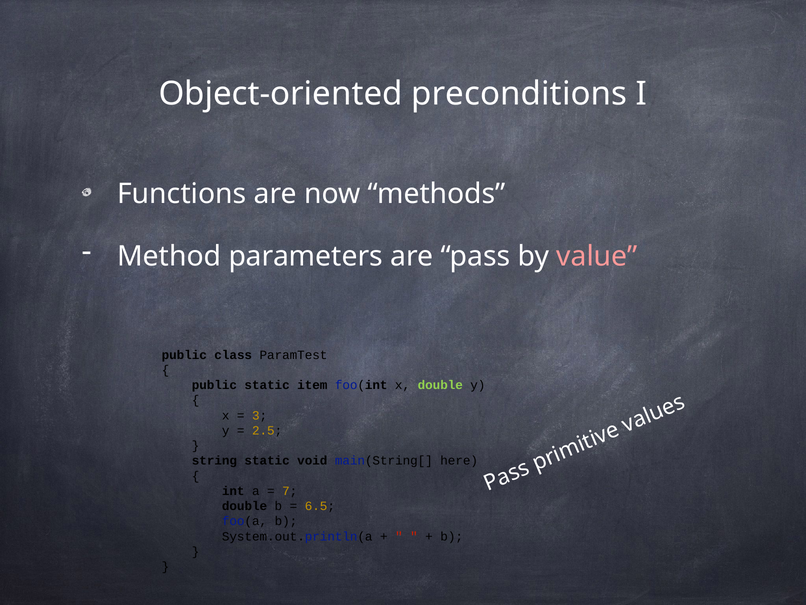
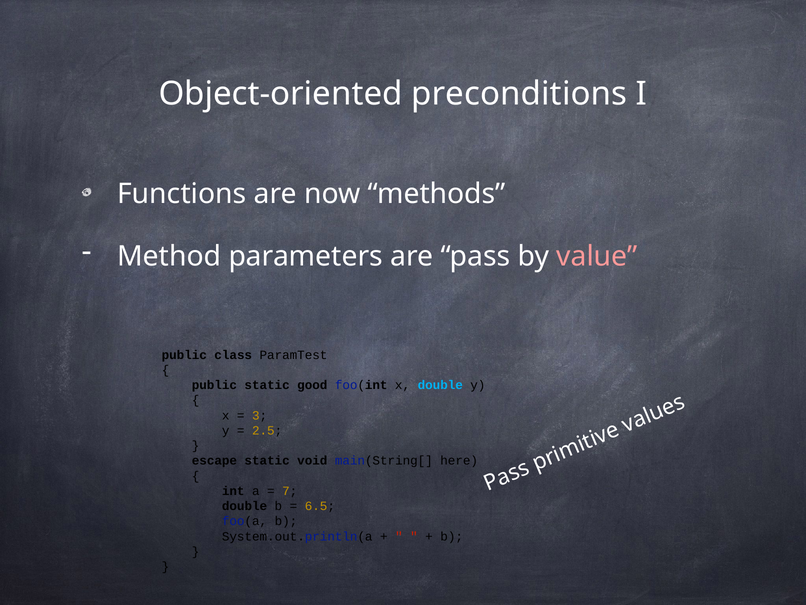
item: item -> good (312, 385)
double colour: light green -> light blue (440, 385)
string: string -> escape (214, 460)
